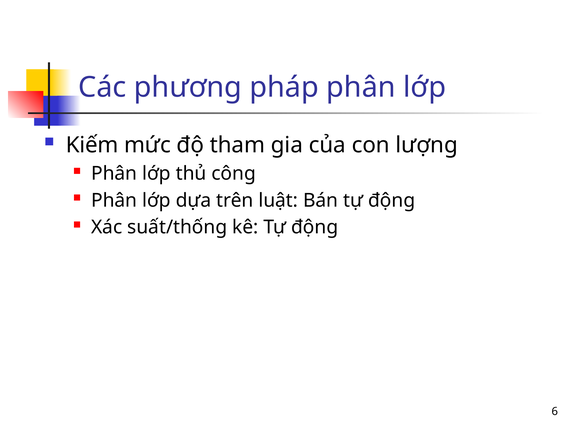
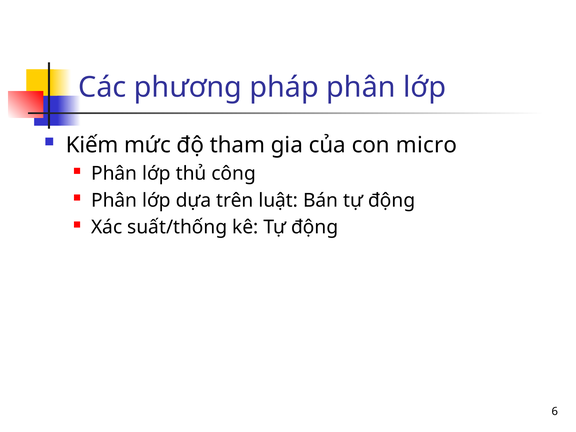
lượng: lượng -> micro (427, 145)
